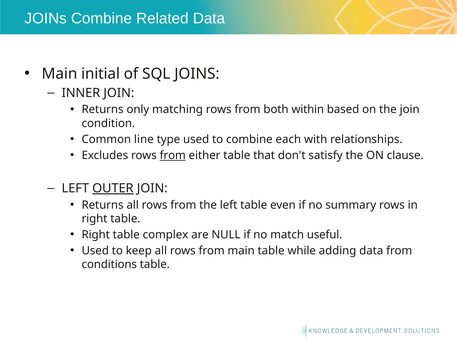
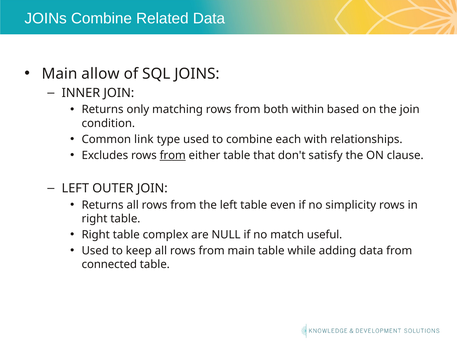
initial: initial -> allow (100, 74)
line: line -> link (144, 139)
OUTER underline: present -> none (113, 188)
summary: summary -> simplicity (351, 205)
conditions: conditions -> connected (109, 264)
